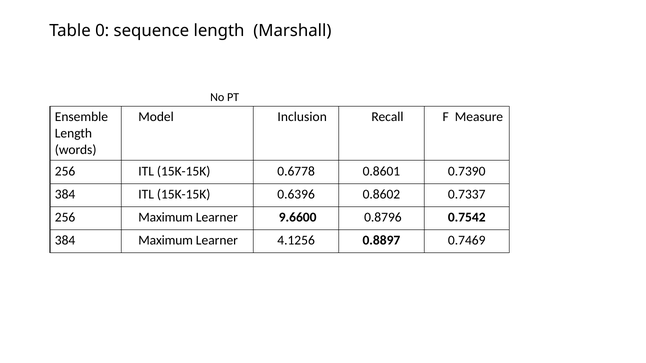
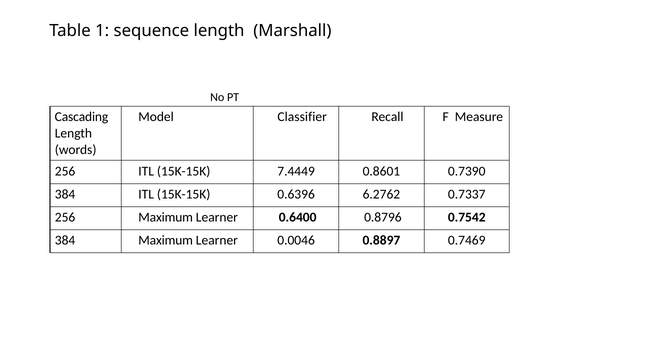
0: 0 -> 1 (102, 31)
Ensemble: Ensemble -> Cascading (81, 117)
Inclusion: Inclusion -> Classifier (302, 117)
0.6778: 0.6778 -> 7.4449 (296, 171)
0.8602: 0.8602 -> 6.2762 (381, 195)
9.6600: 9.6600 -> 0.6400 (298, 218)
4.1256: 4.1256 -> 0.0046 (296, 241)
